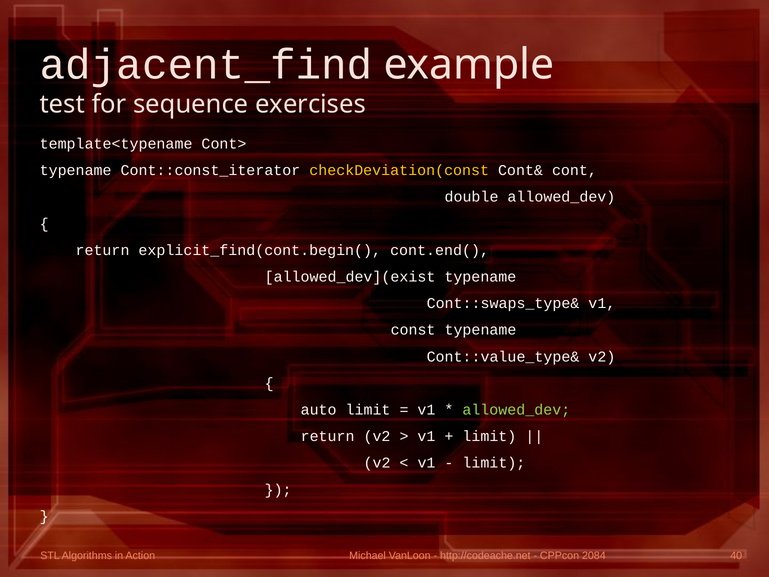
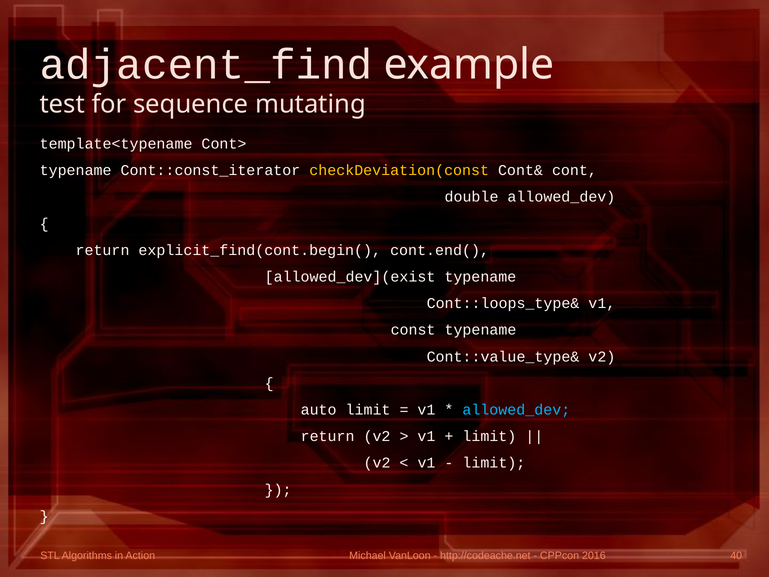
exercises: exercises -> mutating (311, 104)
Cont::swaps_type&: Cont::swaps_type& -> Cont::loops_type& (503, 303)
allowed_dev colour: light green -> light blue (516, 410)
2084: 2084 -> 2016 (594, 556)
